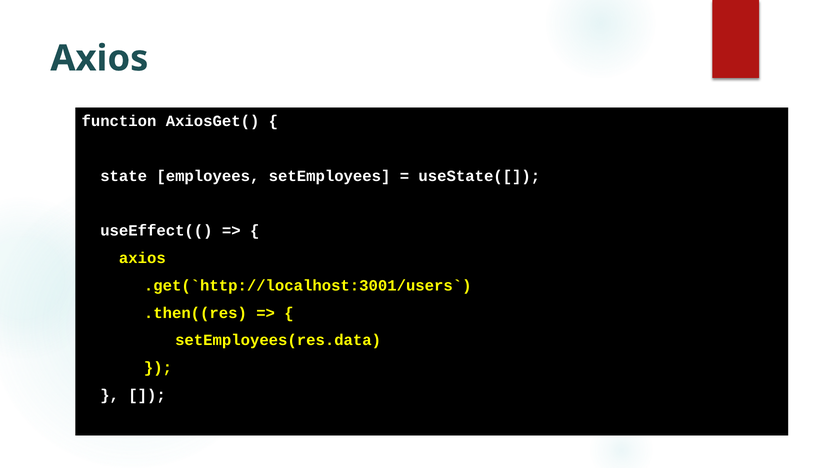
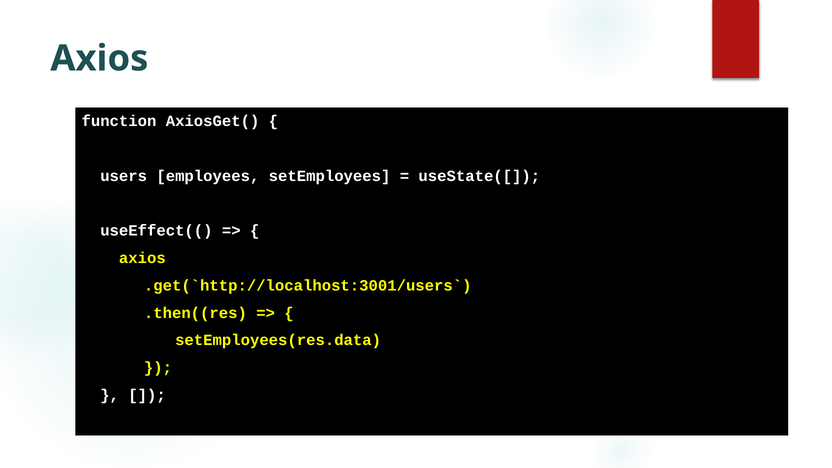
state: state -> users (124, 176)
